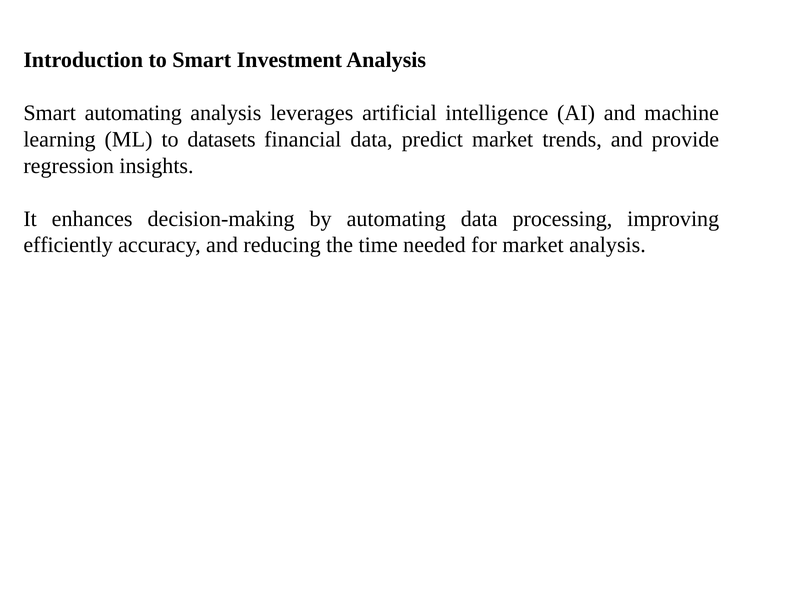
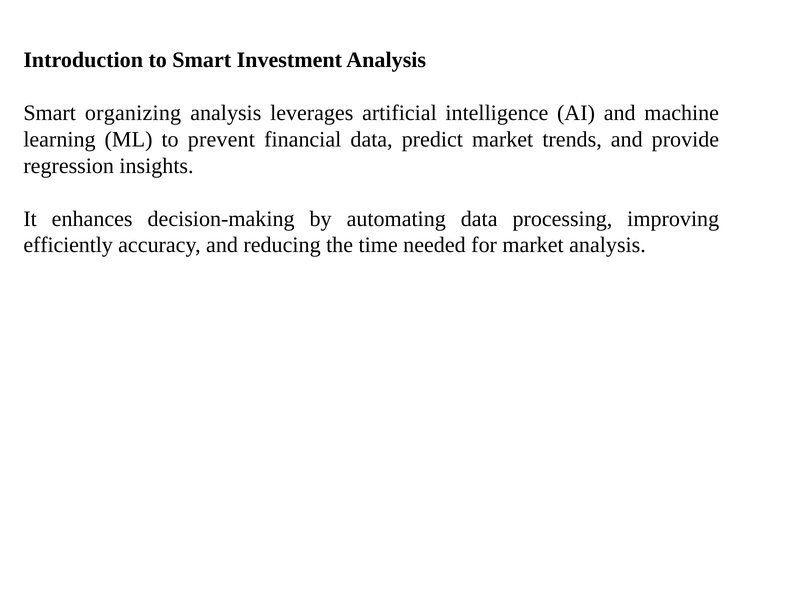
Smart automating: automating -> organizing (133, 113)
datasets: datasets -> prevent (221, 139)
